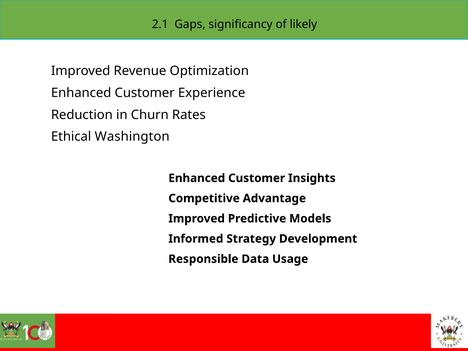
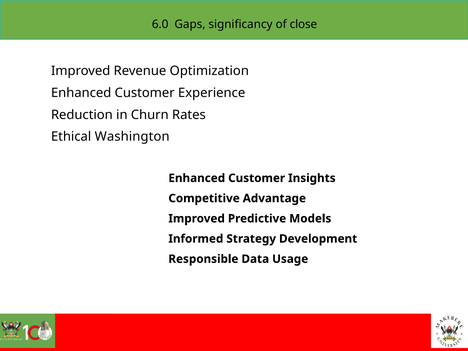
2.1: 2.1 -> 6.0 (160, 24)
likely: likely -> close (303, 24)
